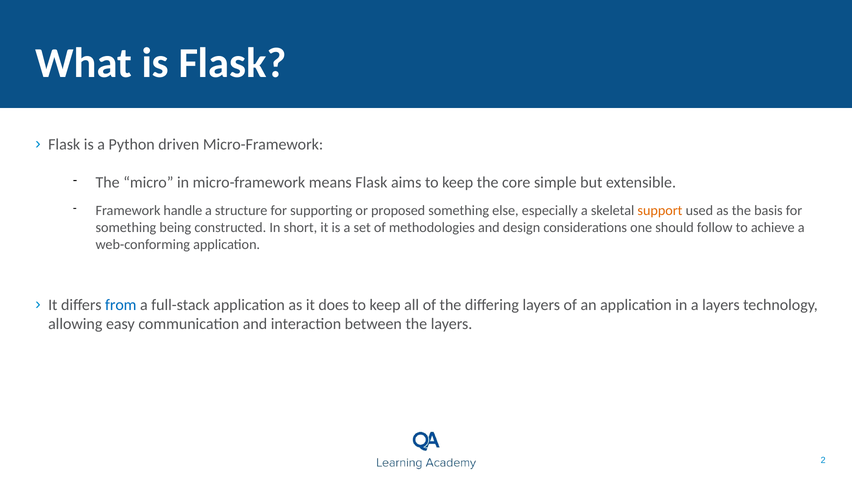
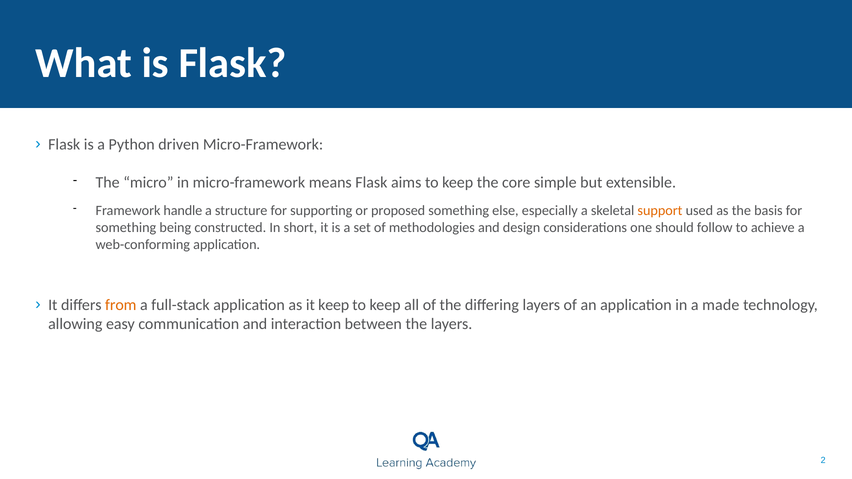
from colour: blue -> orange (121, 305)
it does: does -> keep (334, 305)
a layers: layers -> made (721, 305)
